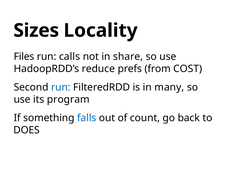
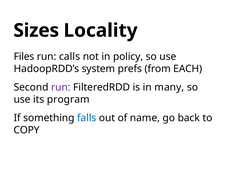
share: share -> policy (128, 57)
reduce: reduce -> system (98, 69)
COST: COST -> EACH (188, 69)
run colour: blue -> purple (61, 87)
count: count -> name (145, 118)
DOES: DOES -> COPY (27, 130)
